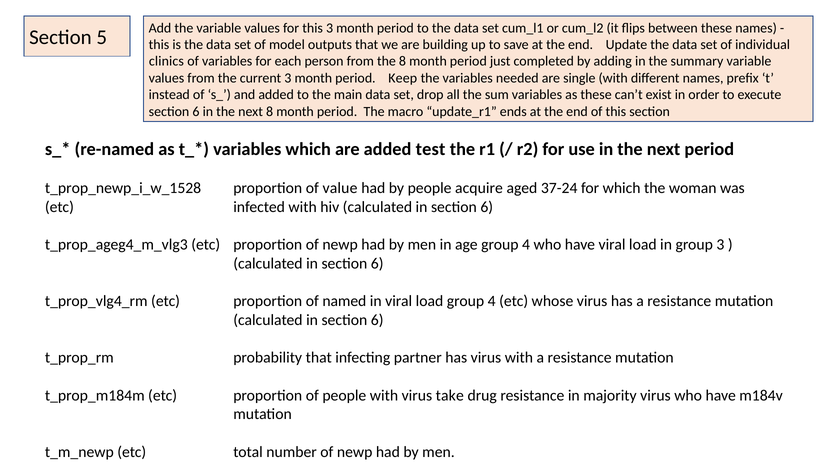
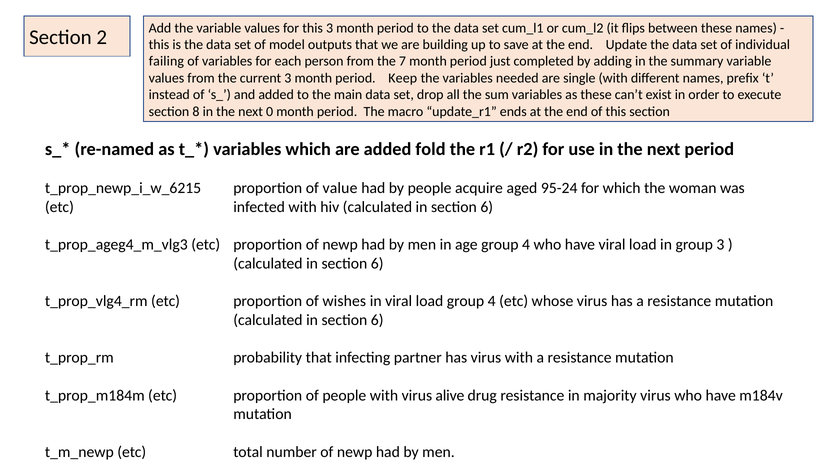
5: 5 -> 2 (102, 38)
clinics: clinics -> failing (166, 61)
the 8: 8 -> 7 (403, 61)
6: 6 -> 8 (196, 112)
next 8: 8 -> 0 (270, 112)
test: test -> fold (431, 149)
t_prop_newp_i_w_1528: t_prop_newp_i_w_1528 -> t_prop_newp_i_w_6215 (123, 188)
37-24: 37-24 -> 95-24 (559, 188)
named: named -> wishes (344, 301)
take: take -> alive (450, 395)
